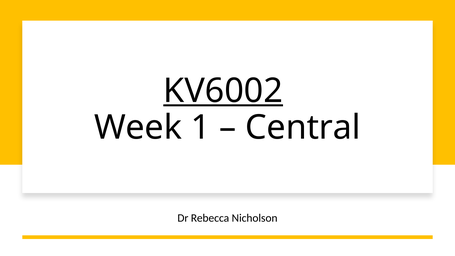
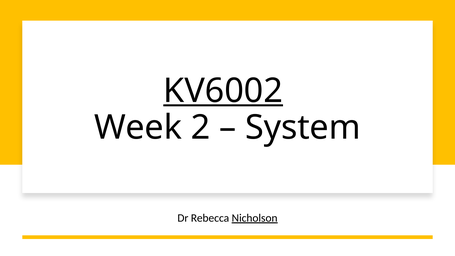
1: 1 -> 2 (201, 128)
Central: Central -> System (303, 128)
Nicholson underline: none -> present (255, 218)
